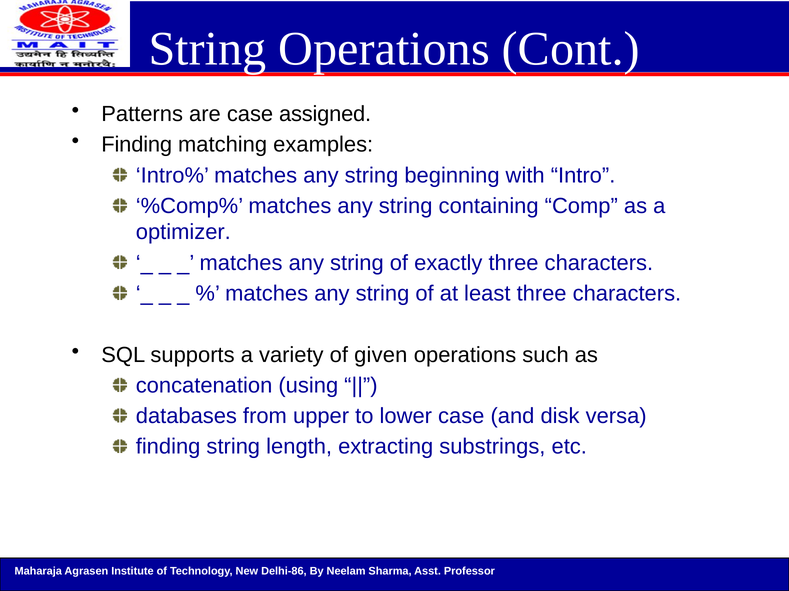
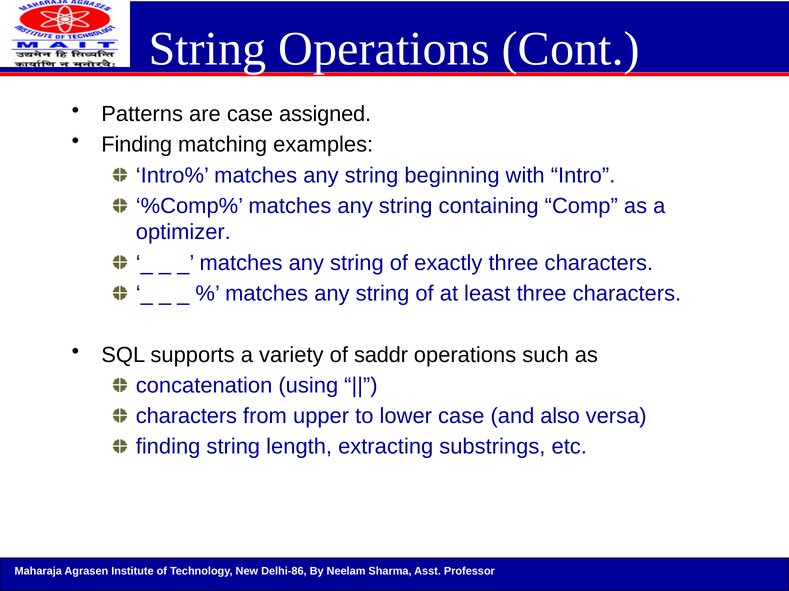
given: given -> saddr (381, 355)
databases: databases -> characters (186, 417)
disk: disk -> also (560, 417)
